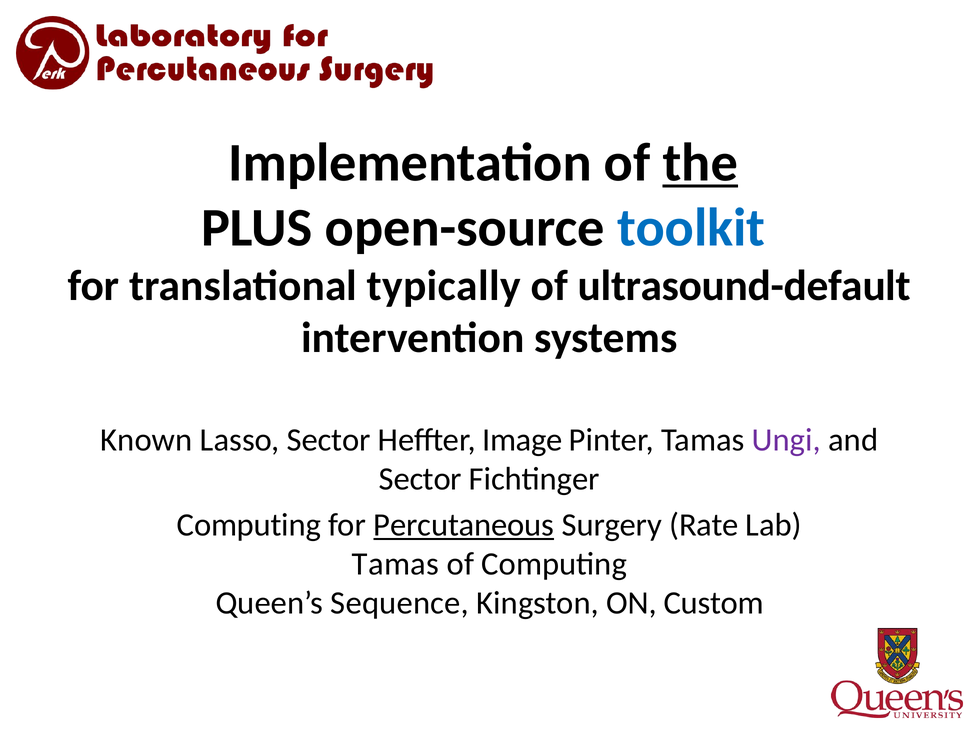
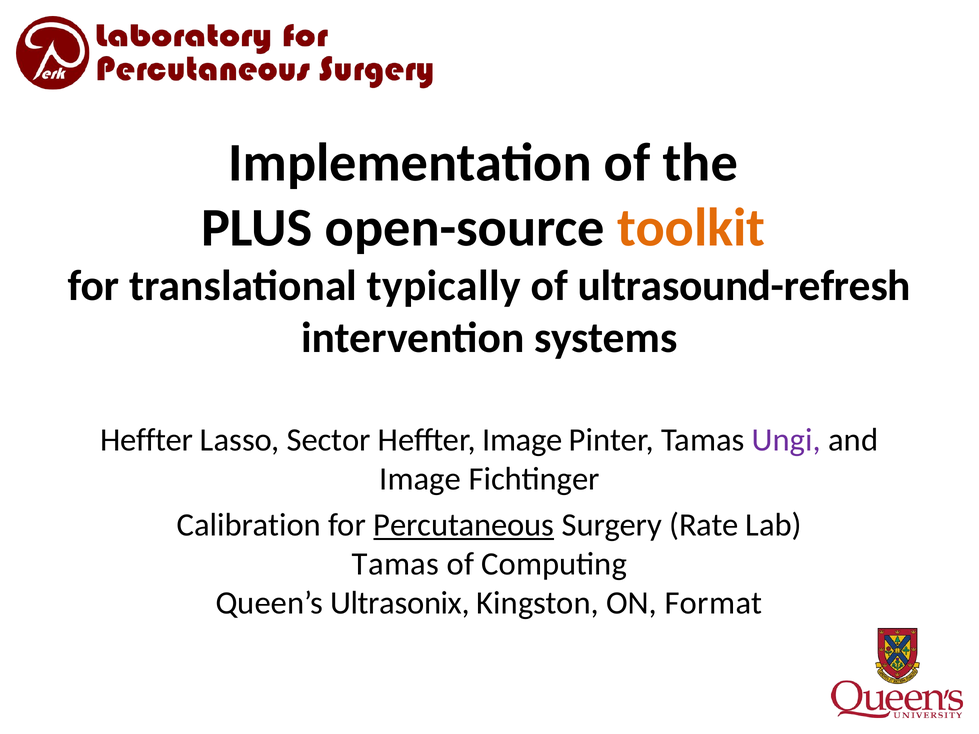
the underline: present -> none (700, 163)
toolkit colour: blue -> orange (691, 228)
ultrasound-default: ultrasound-default -> ultrasound-refresh (744, 286)
Known: Known -> Heffter (147, 440)
Sector: Sector -> Image (420, 479)
Computing: Computing -> Calibration (249, 525)
Sequence: Sequence -> Ultrasonix (400, 603)
Custom: Custom -> Format (714, 603)
